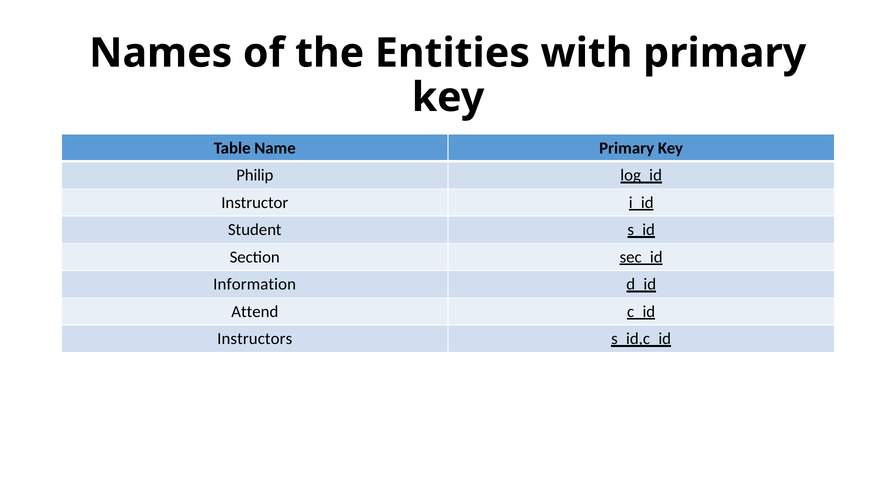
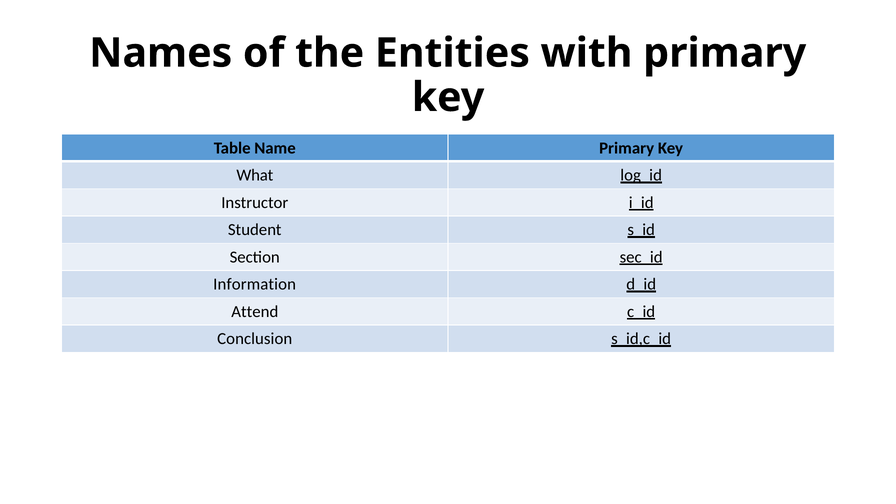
Philip: Philip -> What (255, 175)
Instructors: Instructors -> Conclusion (255, 339)
